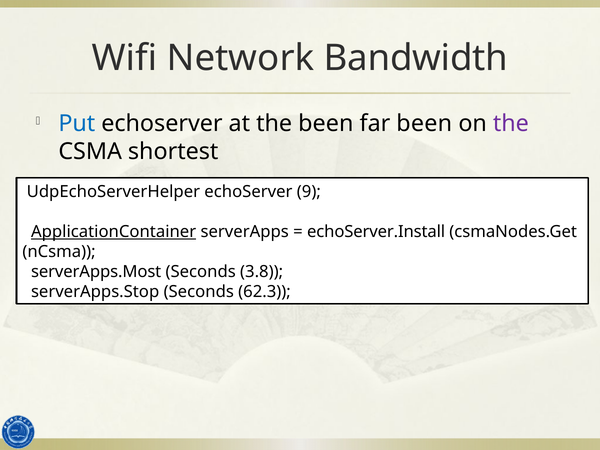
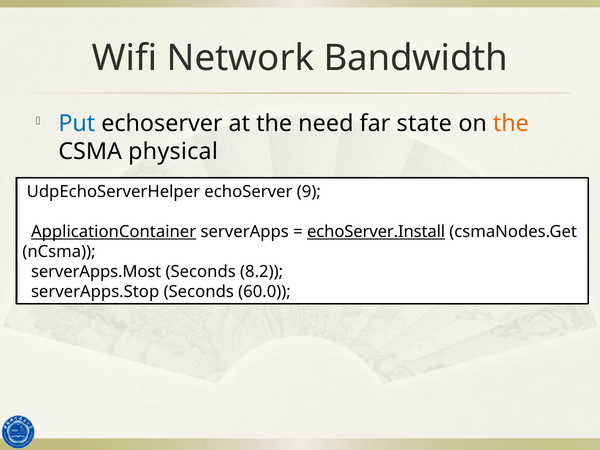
the been: been -> need (326, 124)
far been: been -> state (424, 124)
the colour: purple -> orange (511, 124)
shortest: shortest -> physical (173, 151)
echoServer.Install underline: none -> present (376, 232)
3.8: 3.8 -> 8.2 (262, 272)
62.3: 62.3 -> 60.0 (265, 292)
